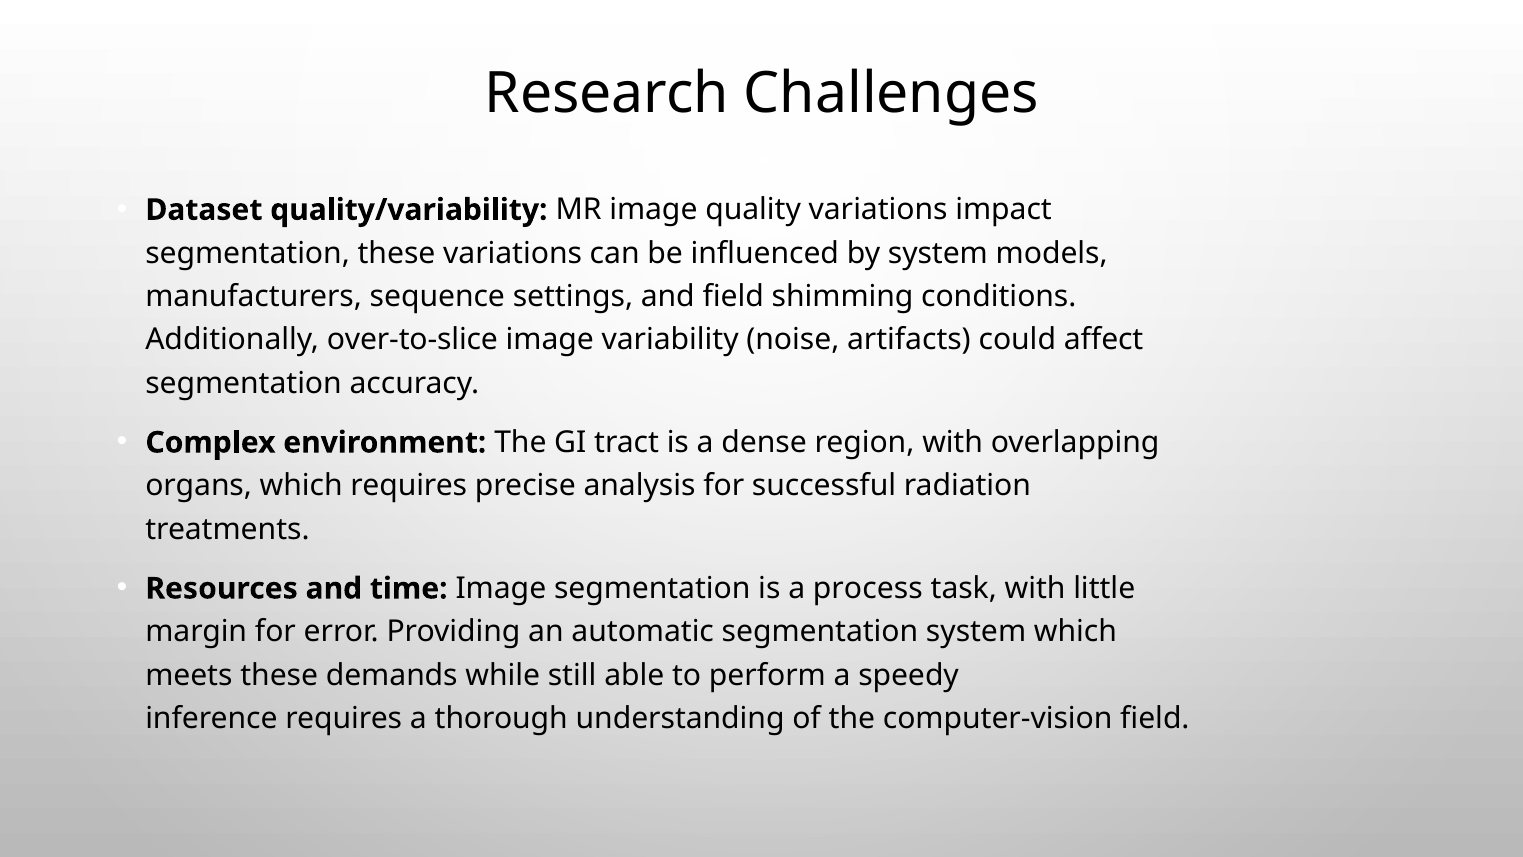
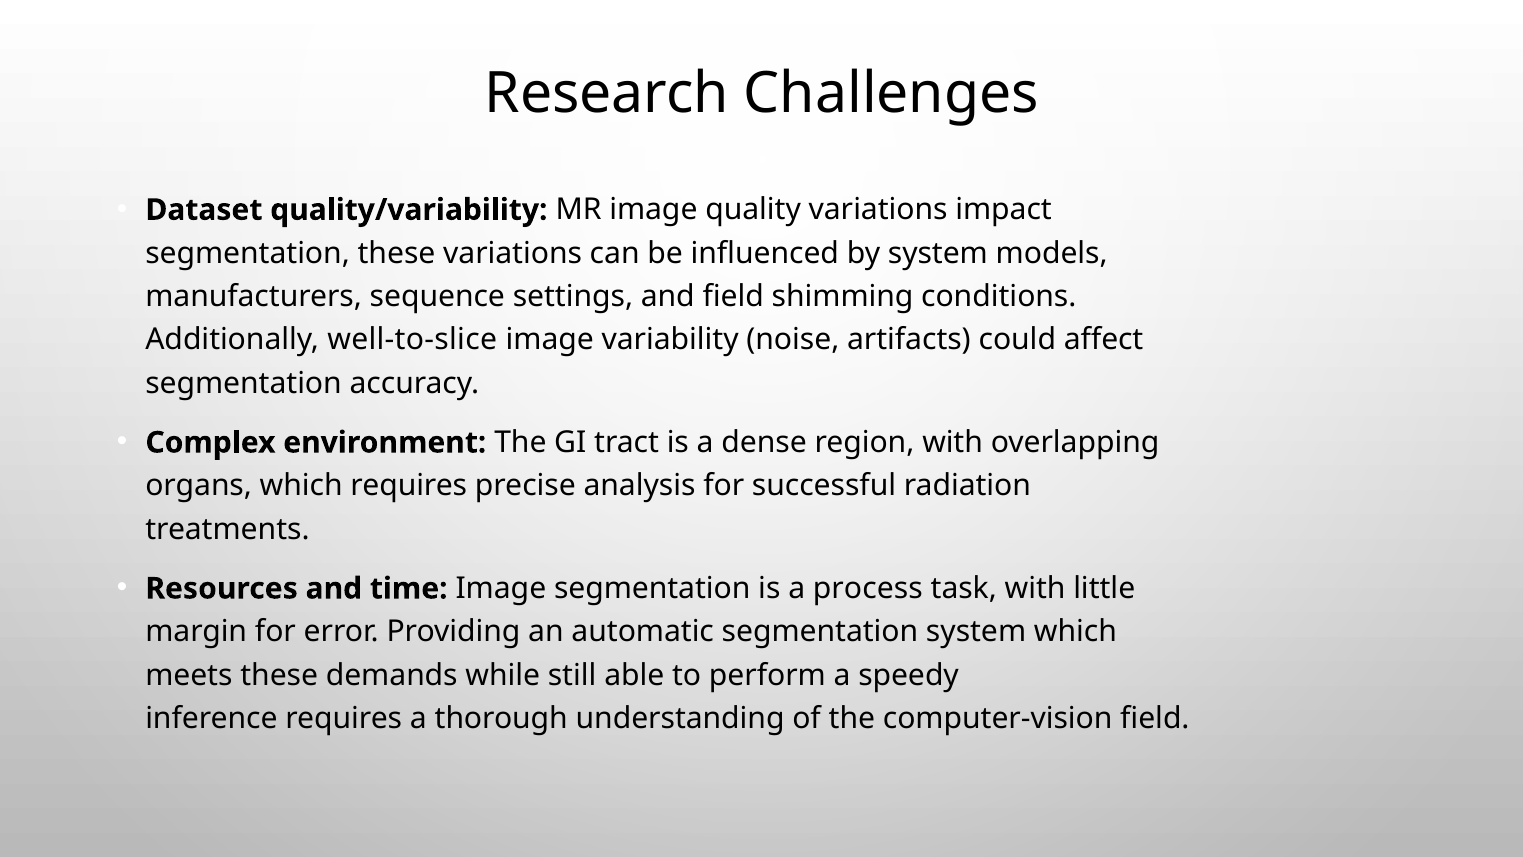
over-to-slice: over-to-slice -> well-to-slice (412, 340)
